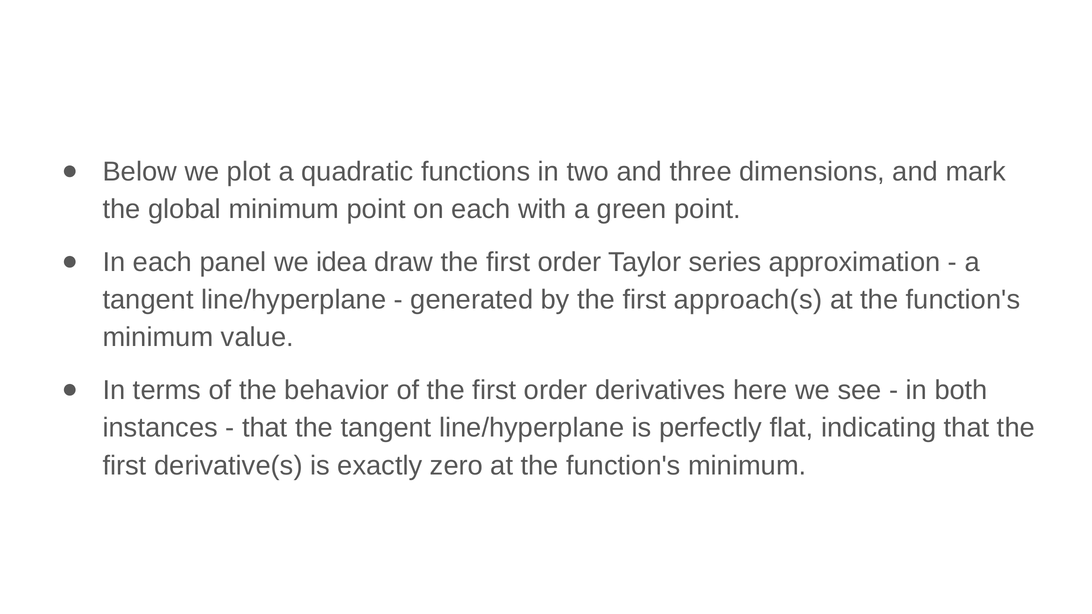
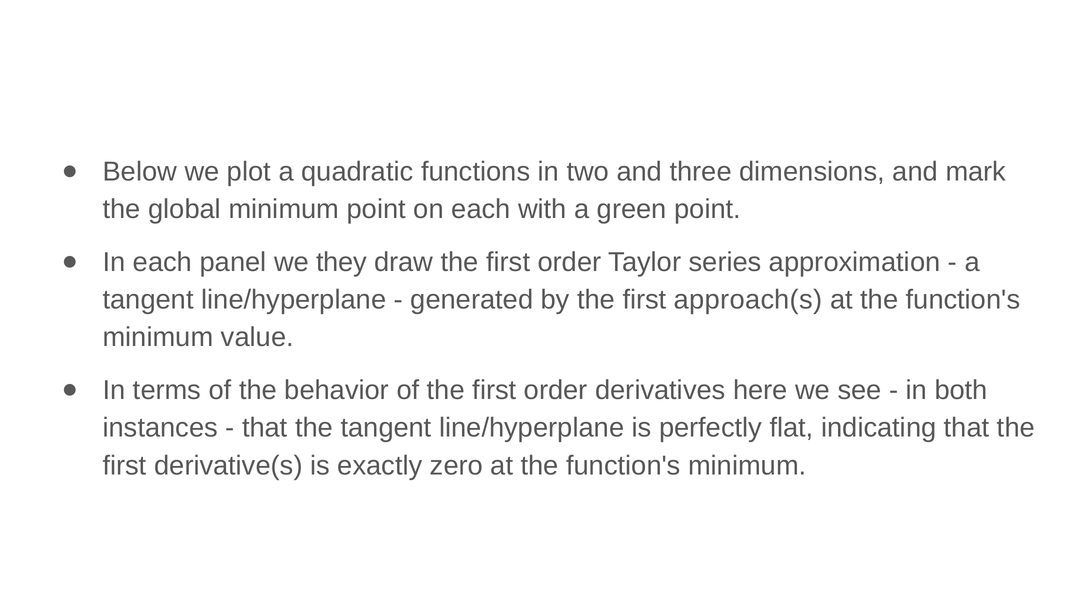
idea: idea -> they (342, 262)
